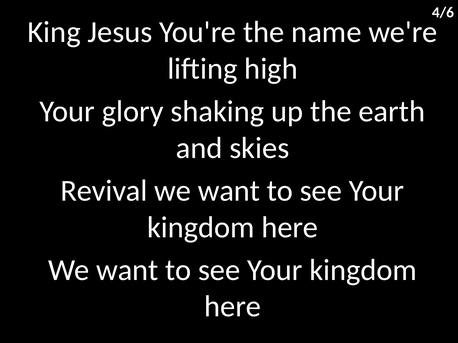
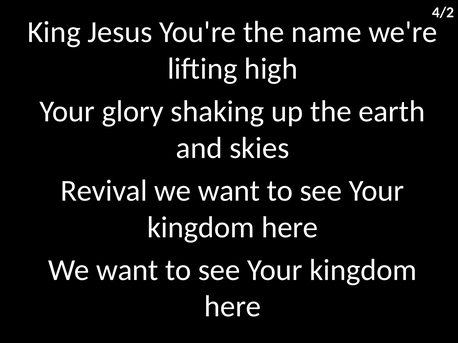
4/6: 4/6 -> 4/2 (443, 12)
